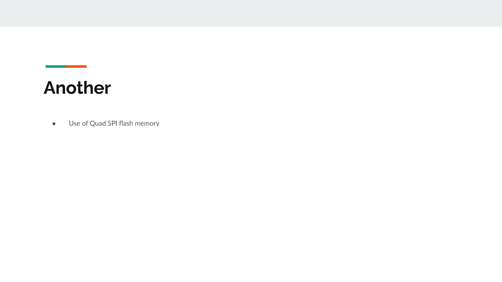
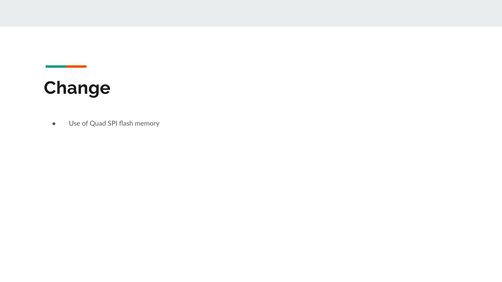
Another: Another -> Change (77, 88)
